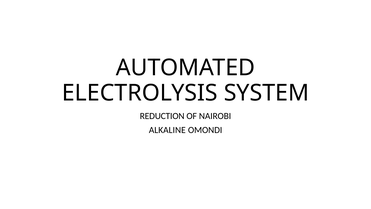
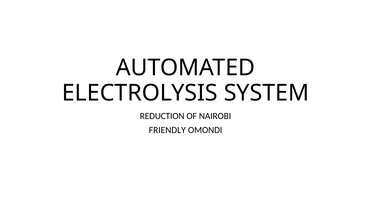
ALKALINE: ALKALINE -> FRIENDLY (167, 130)
